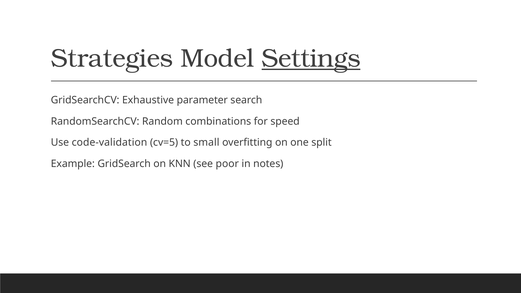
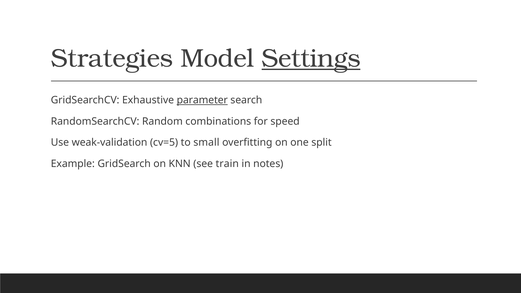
parameter underline: none -> present (202, 100)
code-validation: code-validation -> weak-validation (110, 143)
poor: poor -> train (227, 164)
